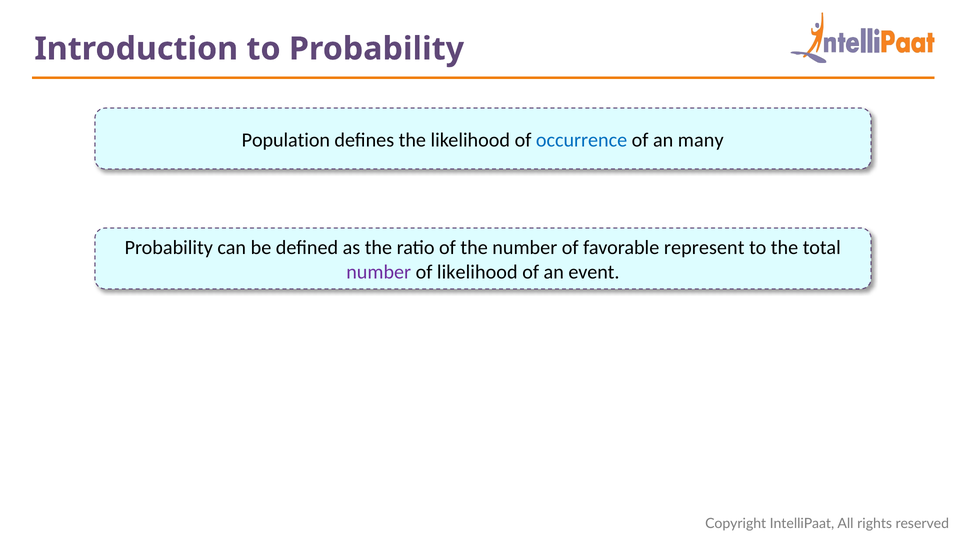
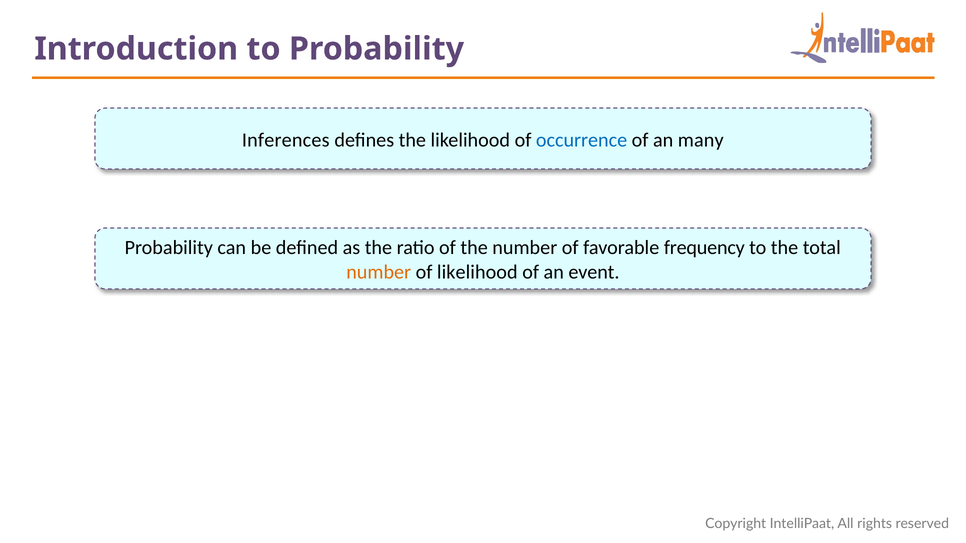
Population: Population -> Inferences (286, 140)
represent: represent -> frequency (704, 248)
number colour: purple -> orange (379, 272)
